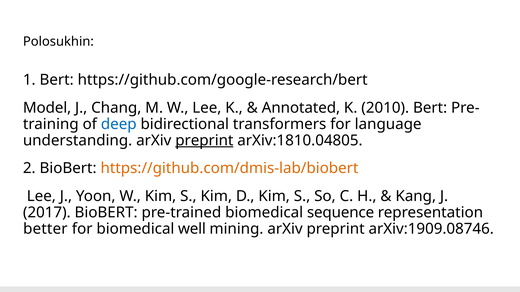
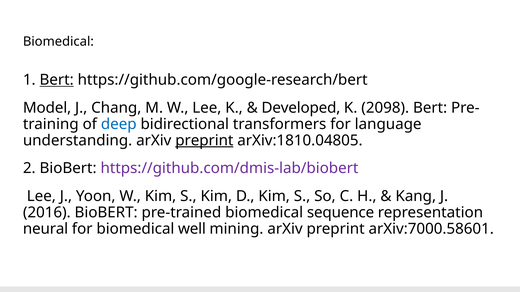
Polosukhin: Polosukhin -> Biomedical (58, 42)
Bert underline: none -> present (57, 80)
Annotated: Annotated -> Developed (301, 108)
2010: 2010 -> 2098 (385, 108)
https://github.com/dmis-lab/biobert colour: orange -> purple (229, 169)
2017: 2017 -> 2016 (47, 213)
better: better -> neural (46, 229)
arXiv:1909.08746: arXiv:1909.08746 -> arXiv:7000.58601 (431, 229)
